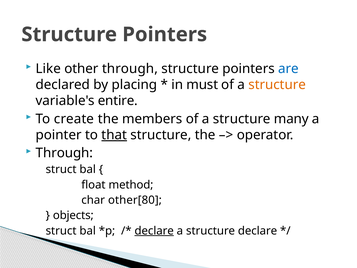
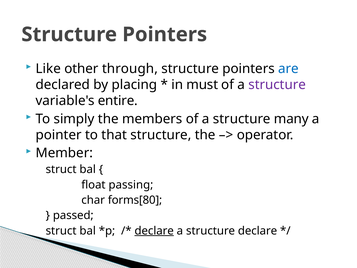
structure colour: orange -> purple (277, 85)
create: create -> simply (74, 119)
that underline: present -> none (114, 135)
Through: Through -> Member (64, 153)
method: method -> passing (131, 185)
other[80: other[80 -> forms[80 (135, 200)
objects: objects -> passed (73, 215)
